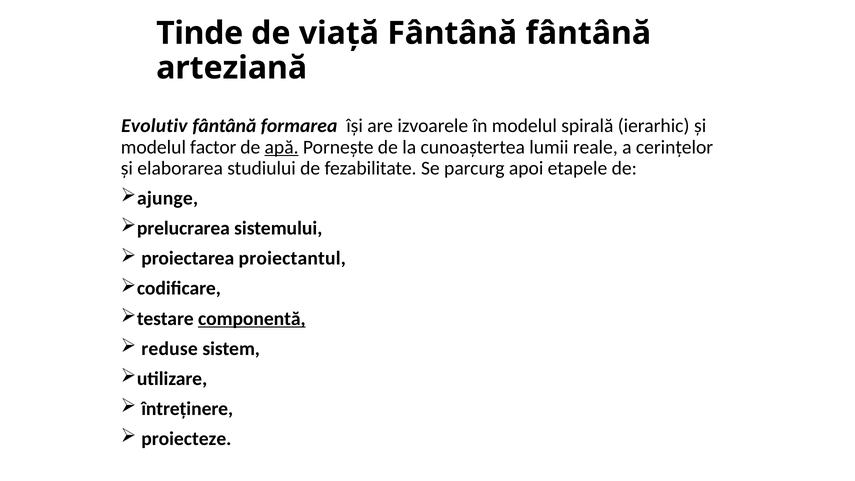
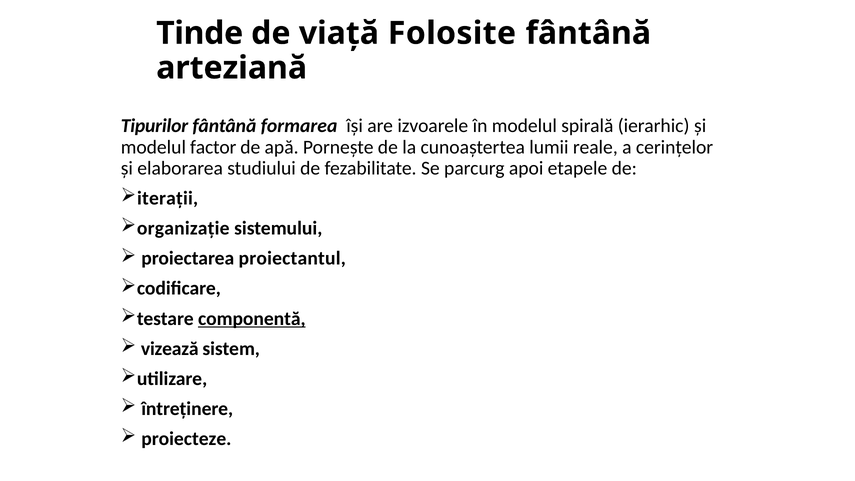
viață Fântână: Fântână -> Folosite (452, 33)
Evolutiv: Evolutiv -> Tipurilor (155, 126)
apă underline: present -> none (282, 147)
ajunge: ajunge -> iterații (168, 198)
prelucrarea: prelucrarea -> organizație (183, 228)
reduse: reduse -> vizează (170, 349)
